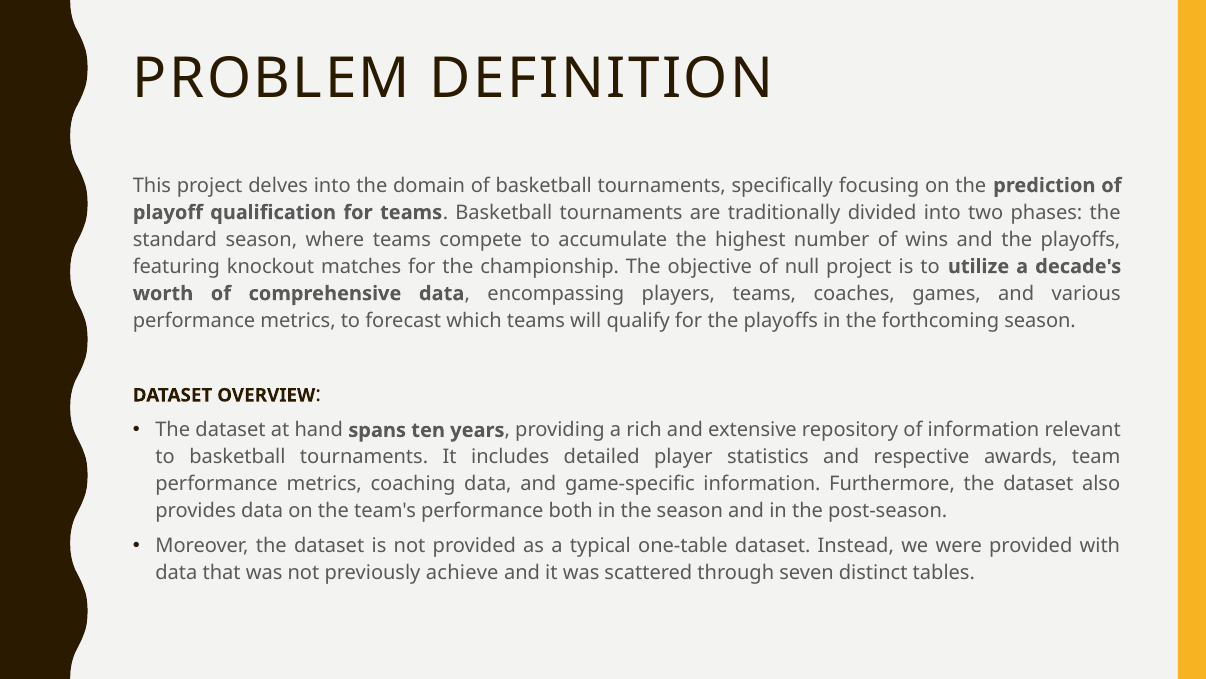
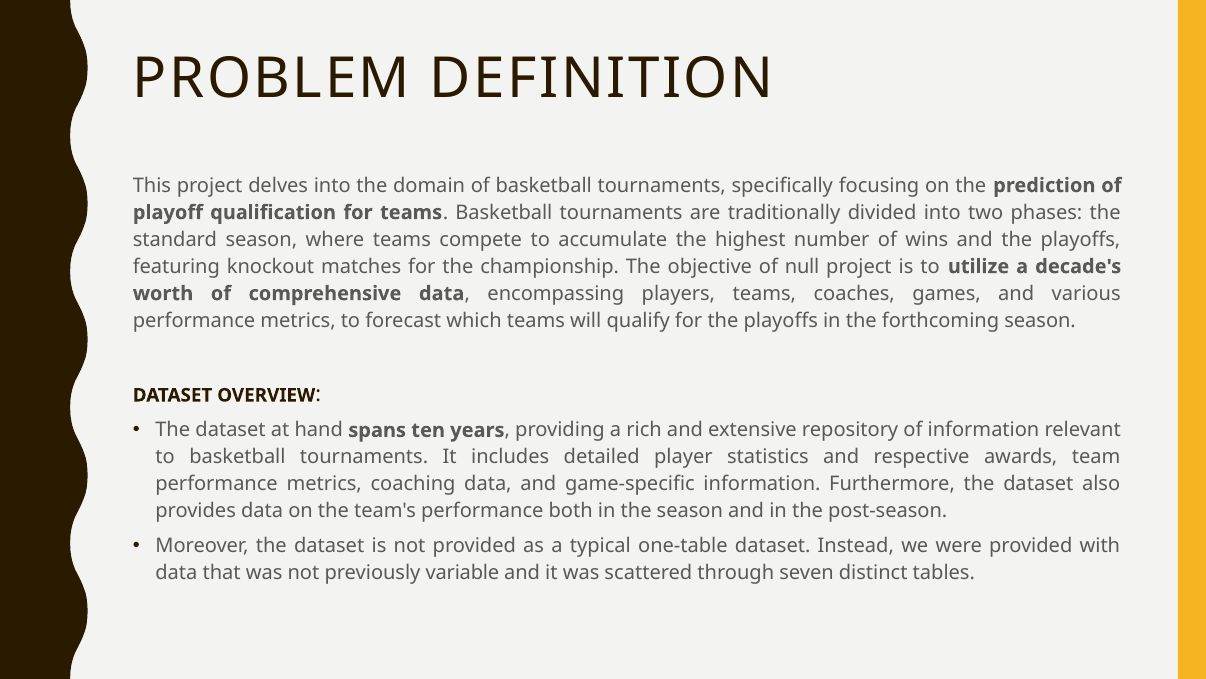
achieve: achieve -> variable (462, 573)
